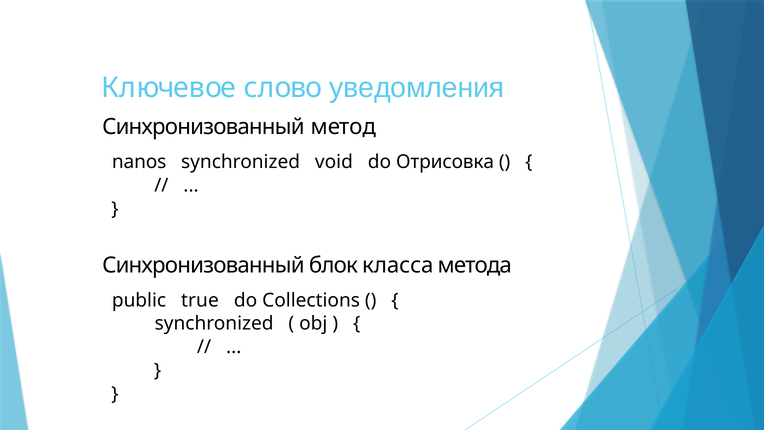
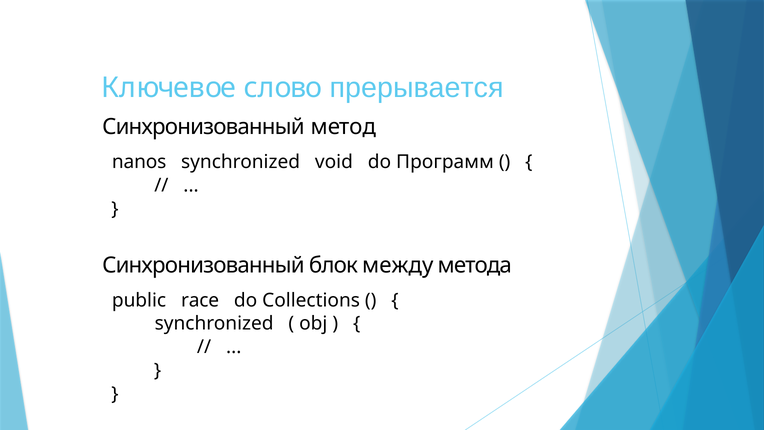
уведомления: уведомления -> прерывается (417, 88)
Отрисовка: Отрисовка -> Программ (445, 162)
класса: класса -> между (398, 265)
true: true -> race (200, 300)
